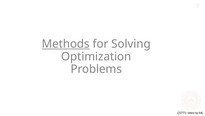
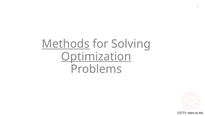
Optimization underline: none -> present (96, 56)
